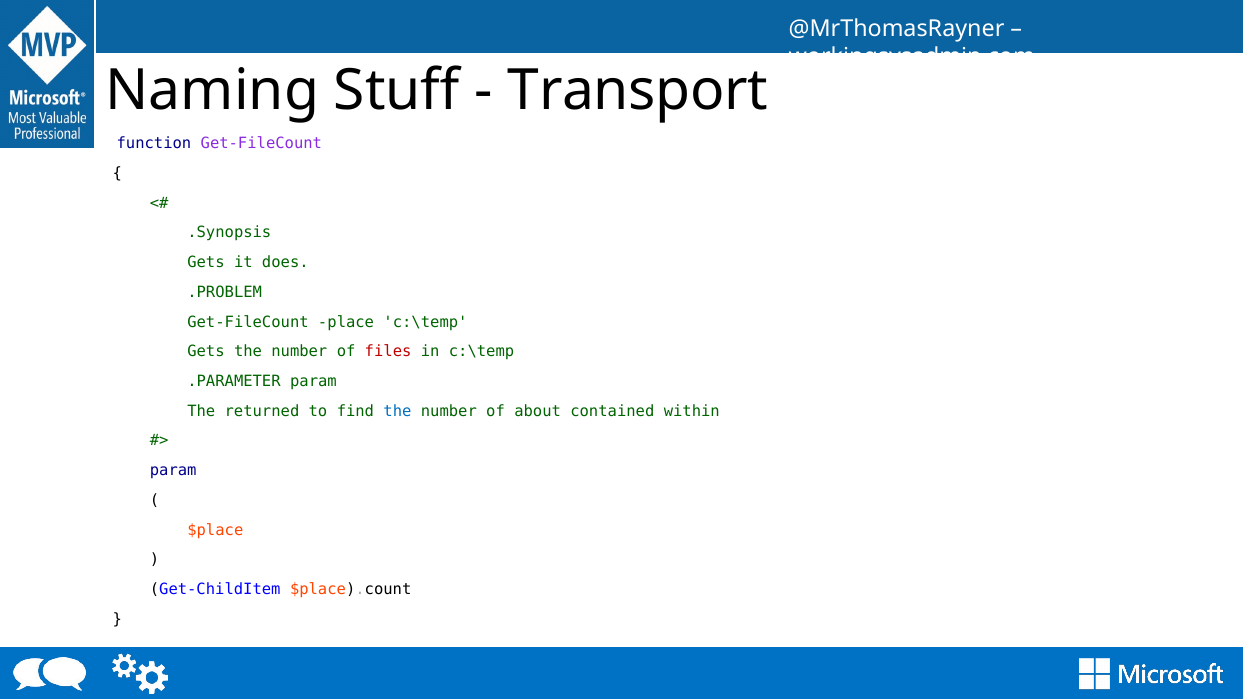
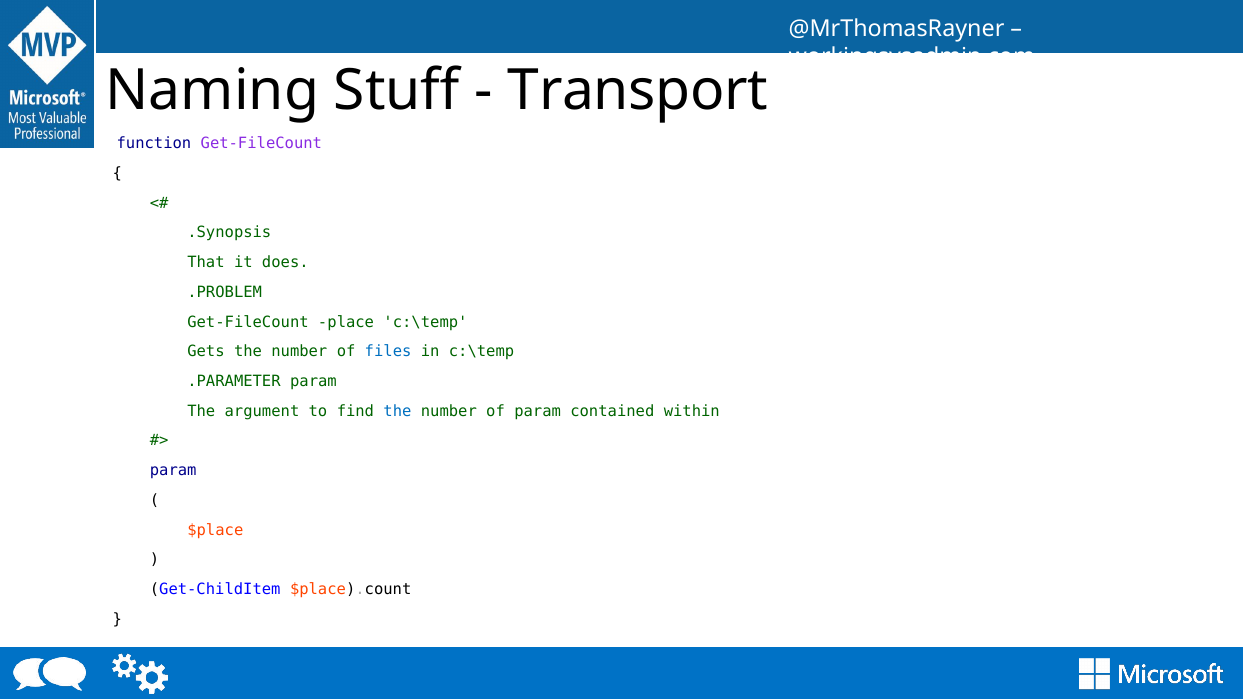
Gets: Gets -> That (206, 263)
files colour: red -> blue (388, 352)
returned: returned -> argument (262, 411)
of about: about -> param (538, 411)
